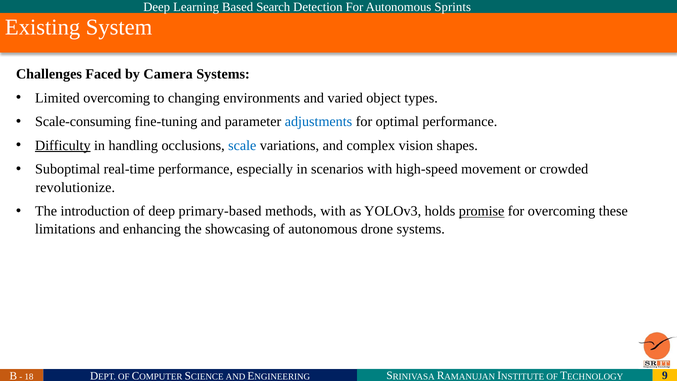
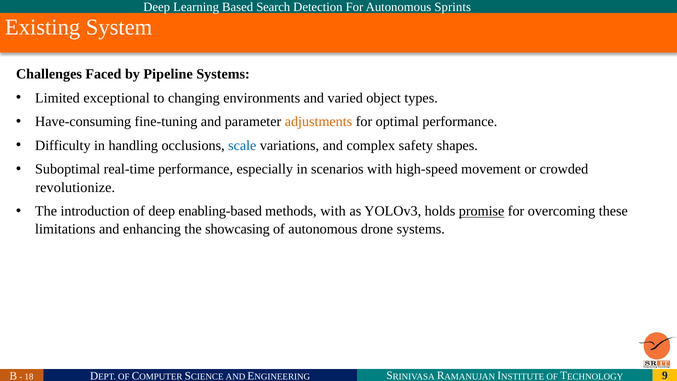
Camera: Camera -> Pipeline (168, 74)
Limited overcoming: overcoming -> exceptional (117, 98)
Scale-consuming: Scale-consuming -> Have-consuming (83, 122)
adjustments colour: blue -> orange (318, 122)
Difficulty underline: present -> none (63, 145)
vision: vision -> safety (416, 145)
primary-based: primary-based -> enabling-based (220, 211)
